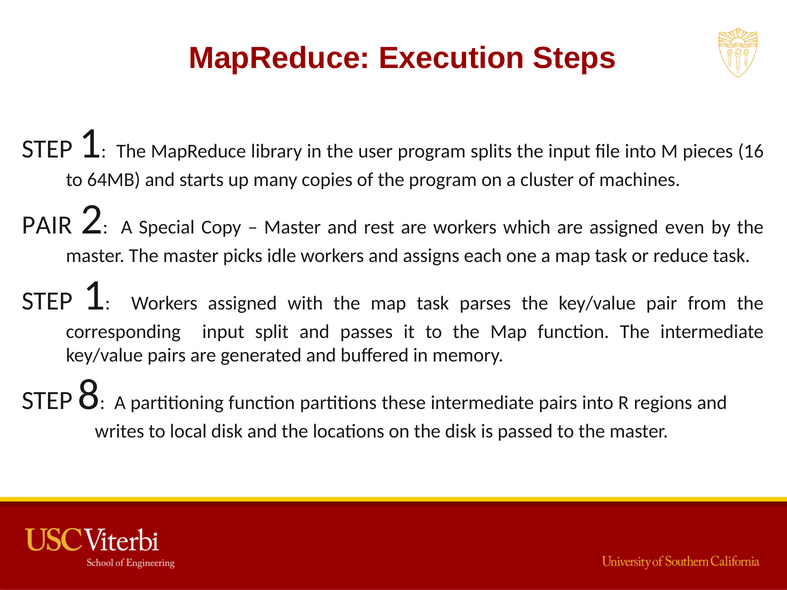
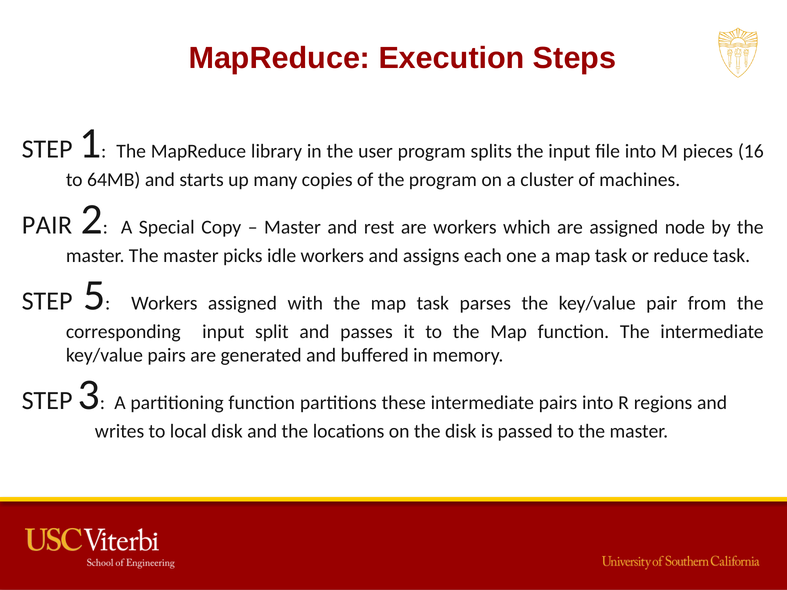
even: even -> node (685, 227)
1: 1 -> 5 (94, 295)
8: 8 -> 3 (89, 395)
